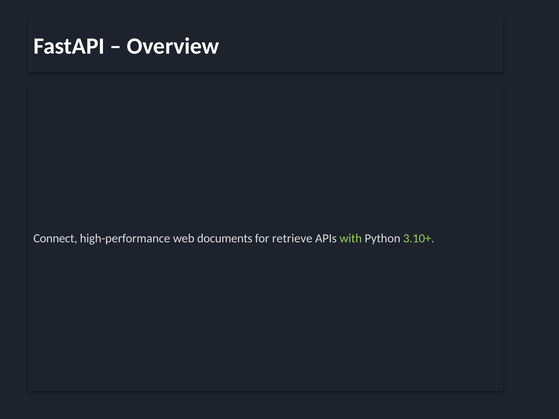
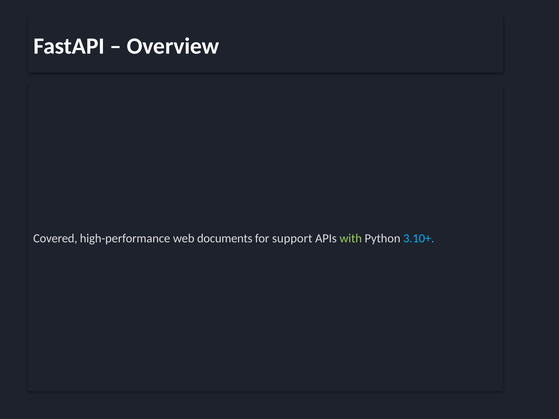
Connect: Connect -> Covered (55, 238)
retrieve: retrieve -> support (292, 238)
3.10+ colour: light green -> light blue (419, 238)
